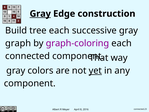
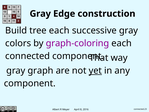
Gray underline: present -> none (40, 14)
graph: graph -> colors (18, 43)
colors: colors -> graph (40, 70)
